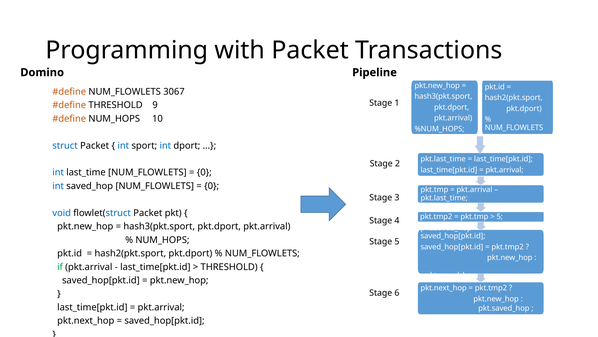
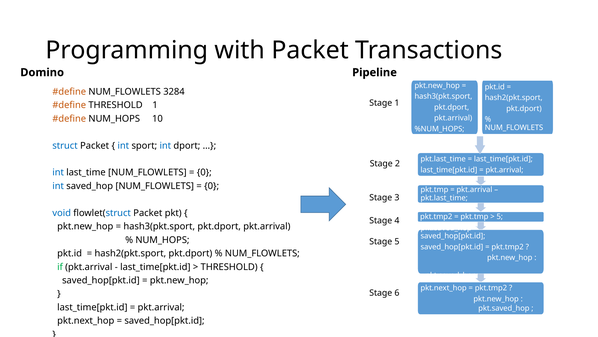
3067: 3067 -> 3284 (174, 92)
THRESHOLD 9: 9 -> 1 (155, 105)
